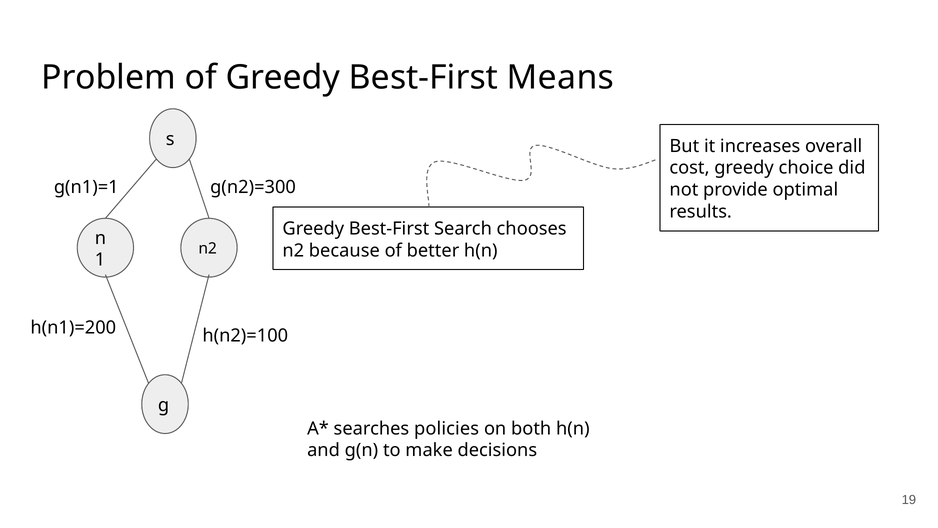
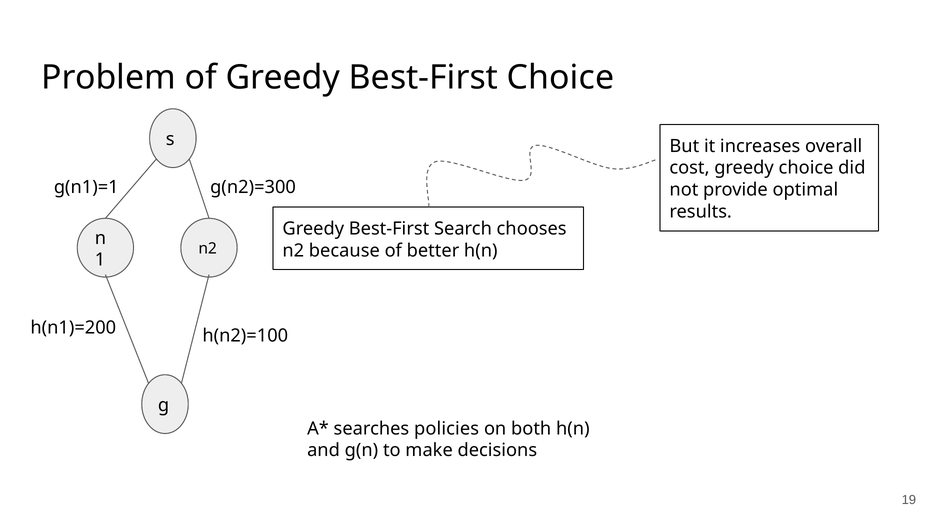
Best-First Means: Means -> Choice (561, 78)
